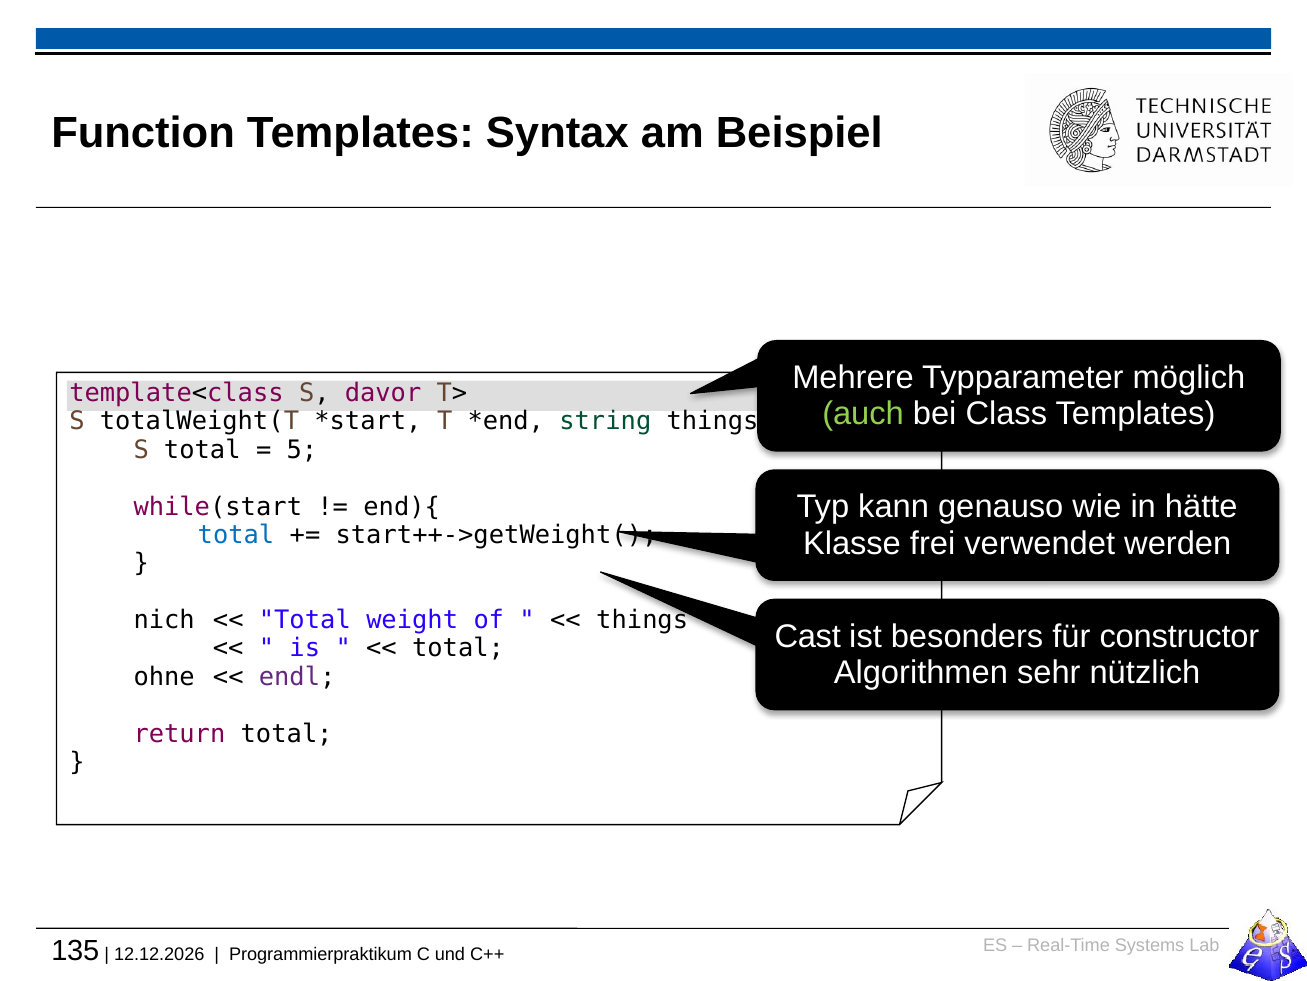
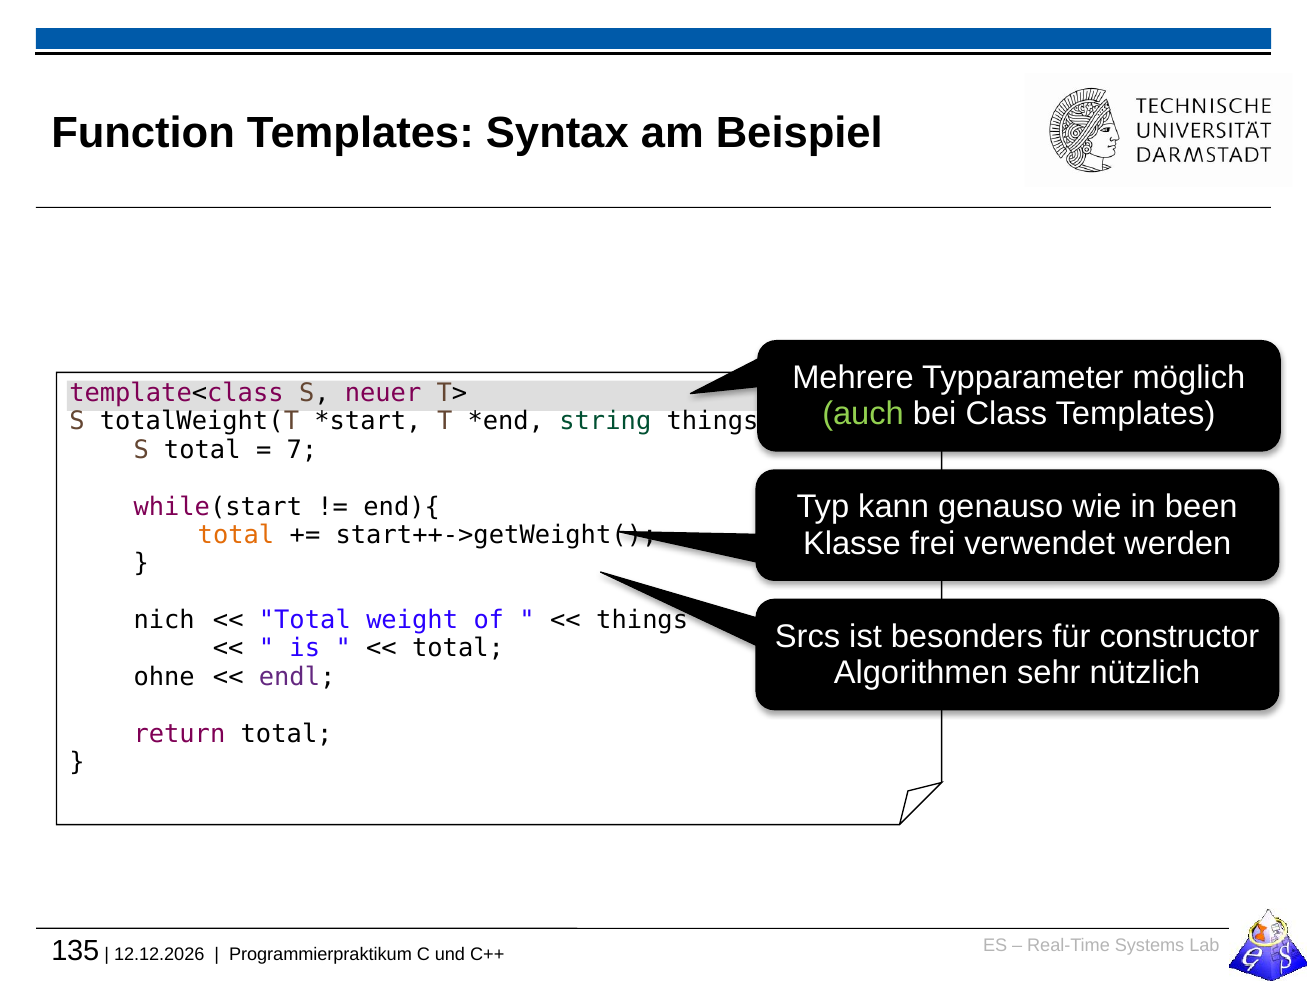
davor: davor -> neuer (383, 393)
5: 5 -> 7 (302, 450)
hätte: hätte -> been (1201, 507)
total colour: blue -> orange (236, 535)
Cast: Cast -> Srcs (808, 636)
